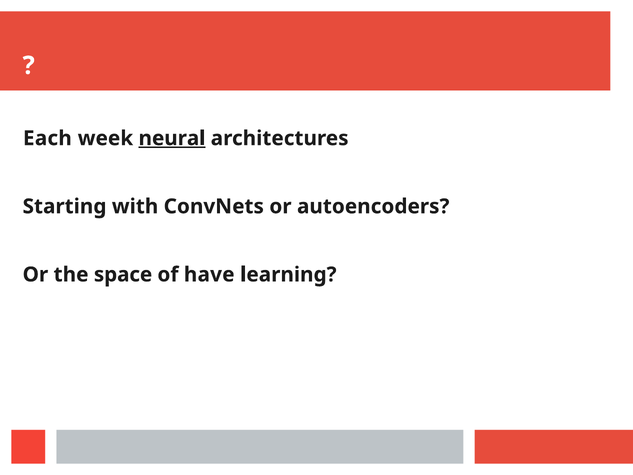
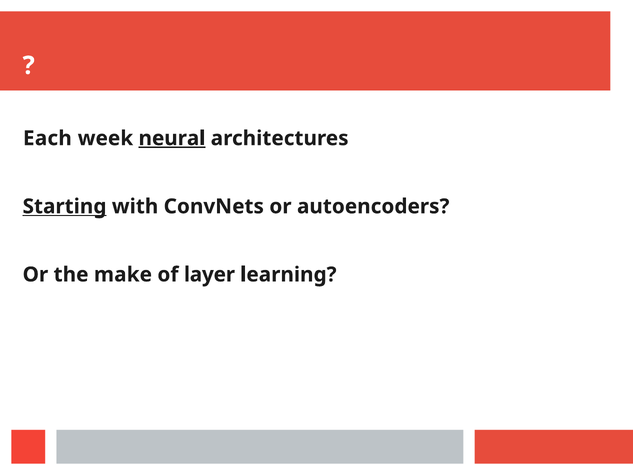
Starting underline: none -> present (65, 206)
space: space -> make (123, 274)
have: have -> layer (209, 274)
